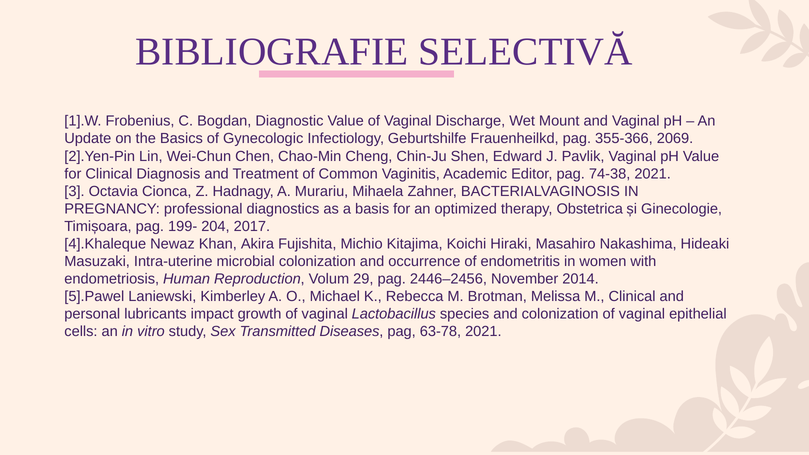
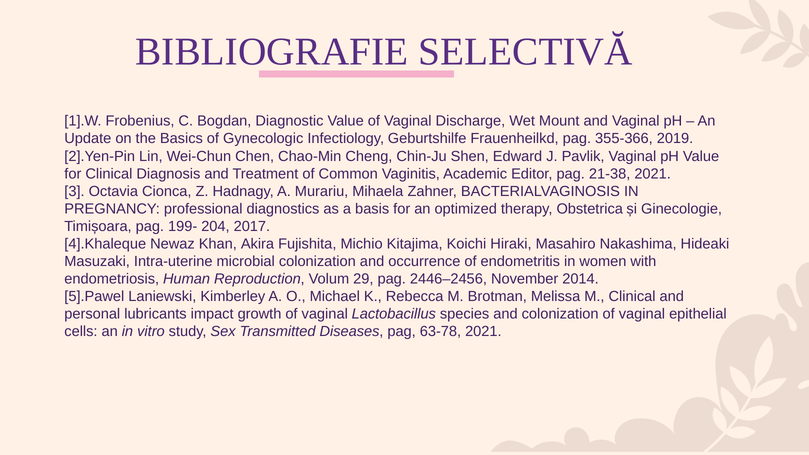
2069: 2069 -> 2019 (675, 139)
74-38: 74-38 -> 21-38 (610, 174)
